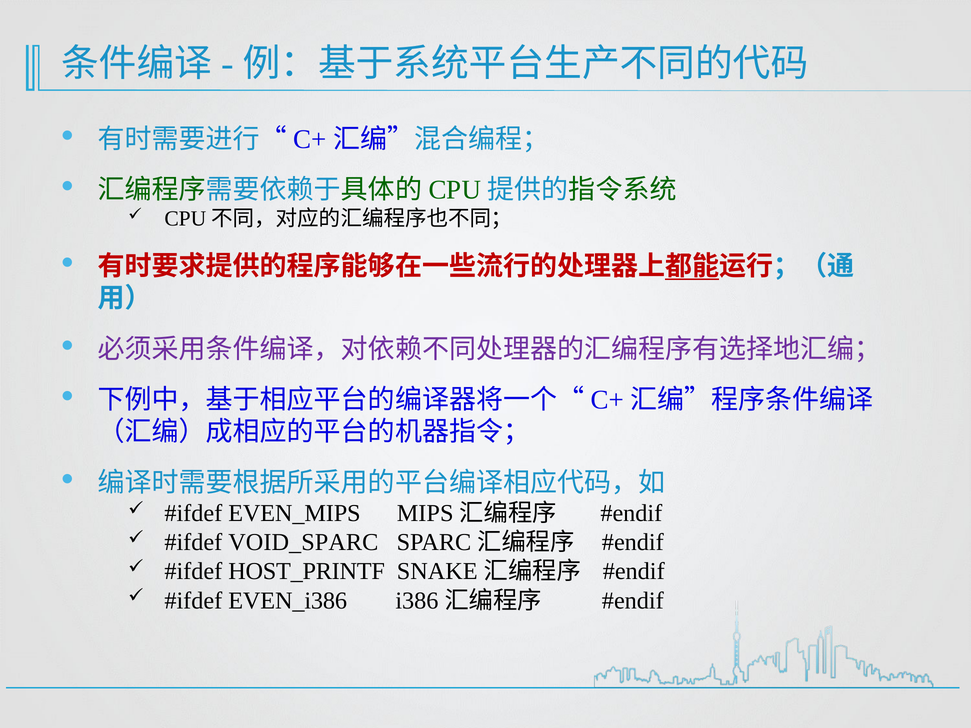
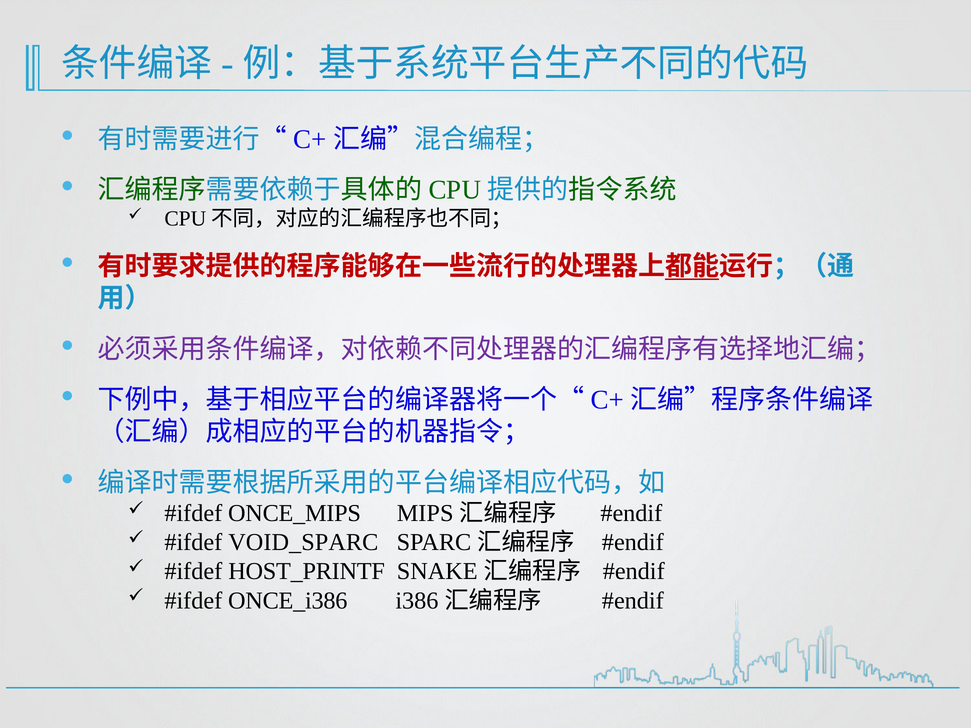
EVEN_MIPS: EVEN_MIPS -> ONCE_MIPS (294, 513)
EVEN_i386: EVEN_i386 -> ONCE_i386 (288, 601)
